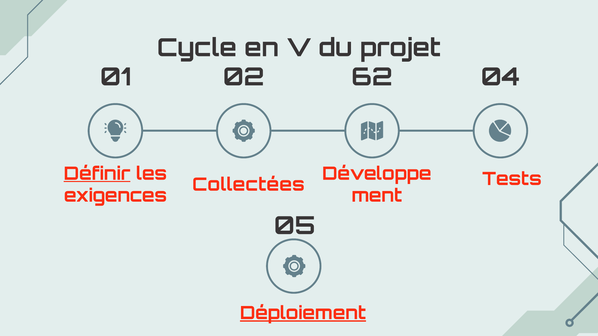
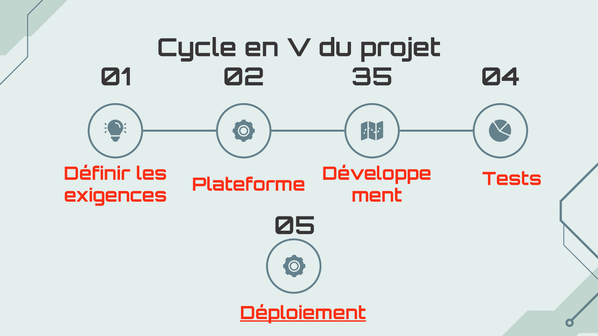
62: 62 -> 35 (372, 77)
Définir underline: present -> none (97, 174)
Collectées: Collectées -> Plateforme (249, 185)
